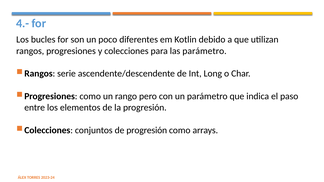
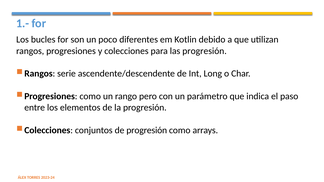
4.-: 4.- -> 1.- (23, 23)
las parámetro: parámetro -> progresión (205, 51)
